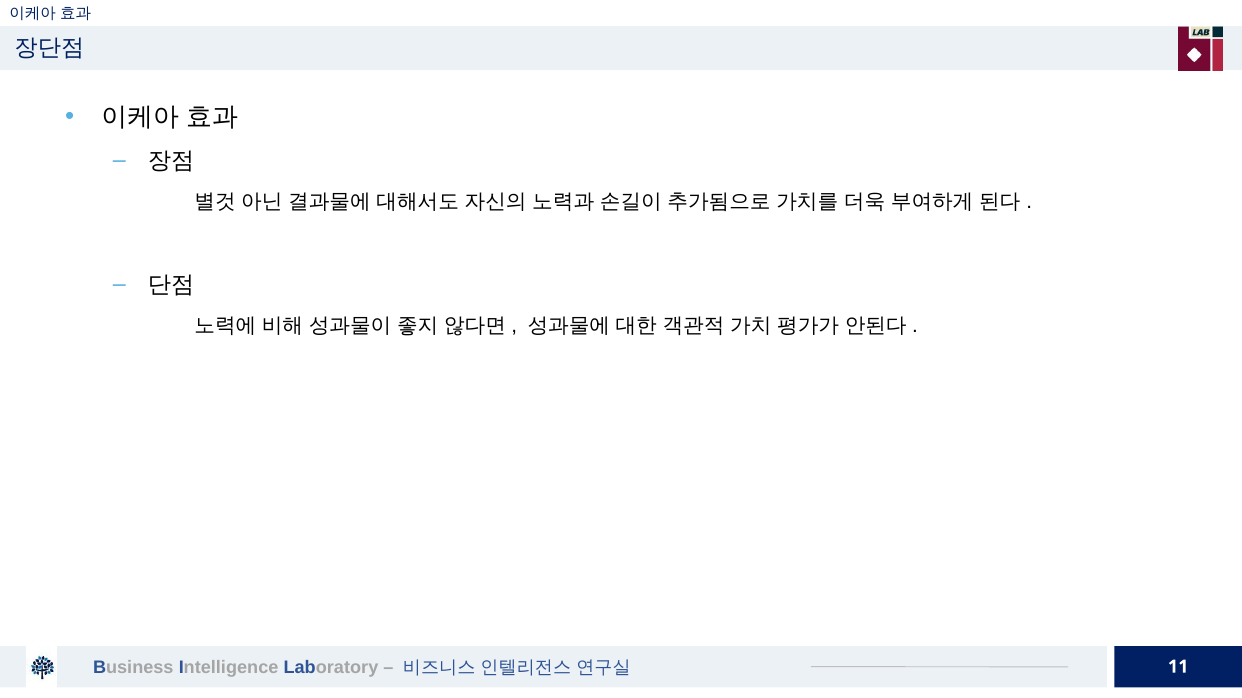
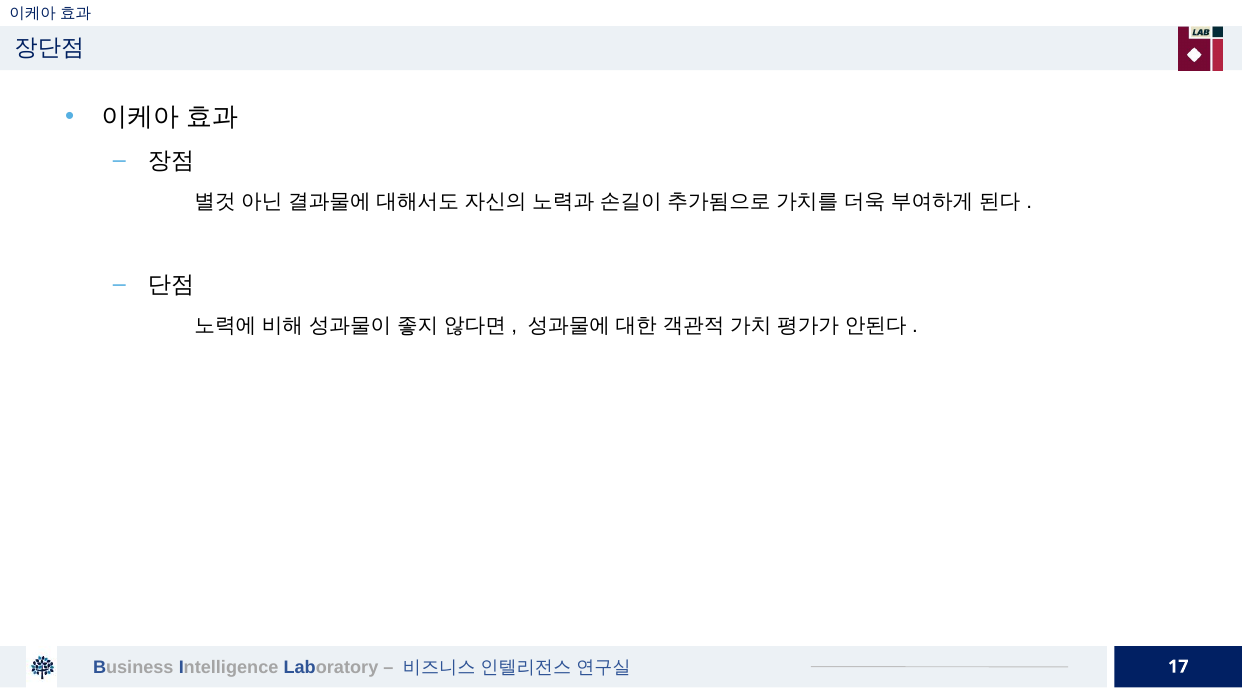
11: 11 -> 17 (1178, 667)
